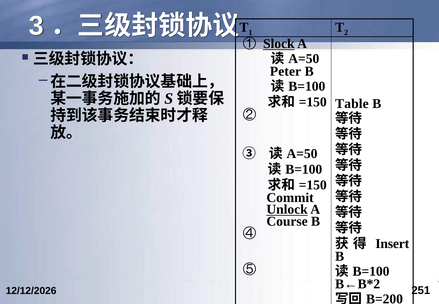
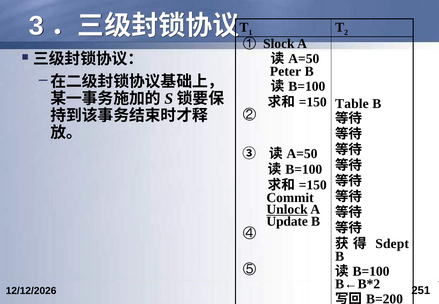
Slock underline: present -> none (279, 44)
Course: Course -> Update (287, 221)
Insert: Insert -> Sdept (392, 244)
